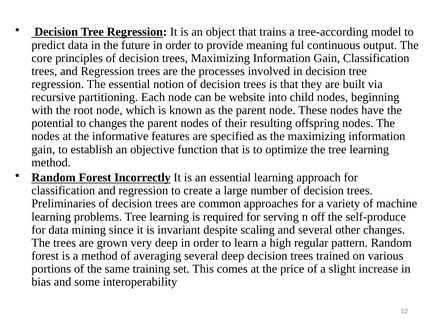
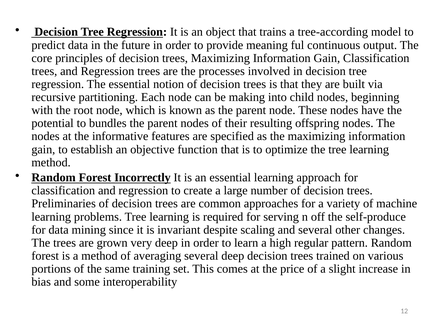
website: website -> making (247, 97)
to changes: changes -> bundles (108, 123)
